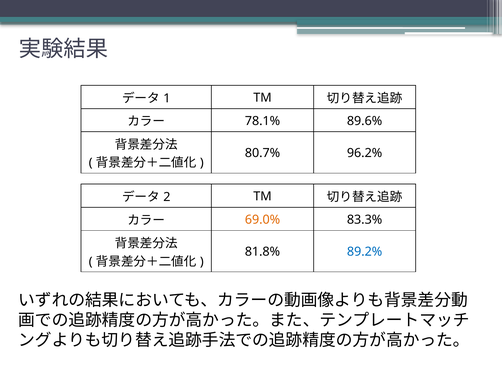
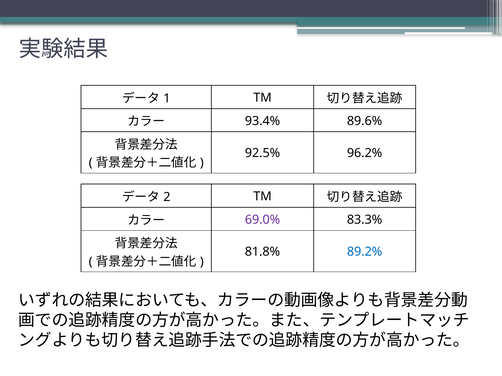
78.1%: 78.1% -> 93.4% (262, 121)
80.7%: 80.7% -> 92.5% (262, 153)
69.0% colour: orange -> purple (262, 220)
